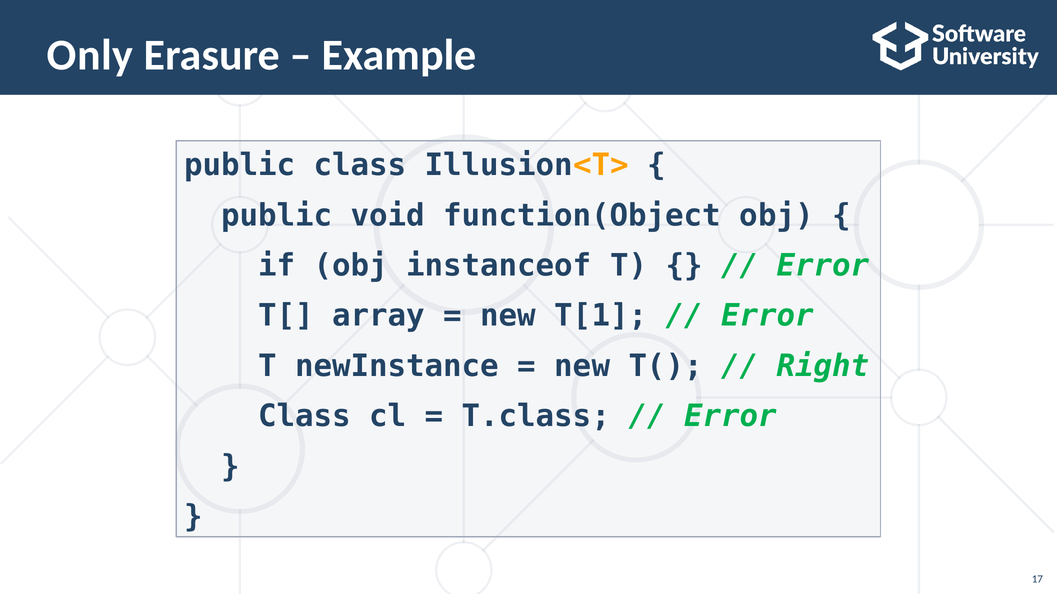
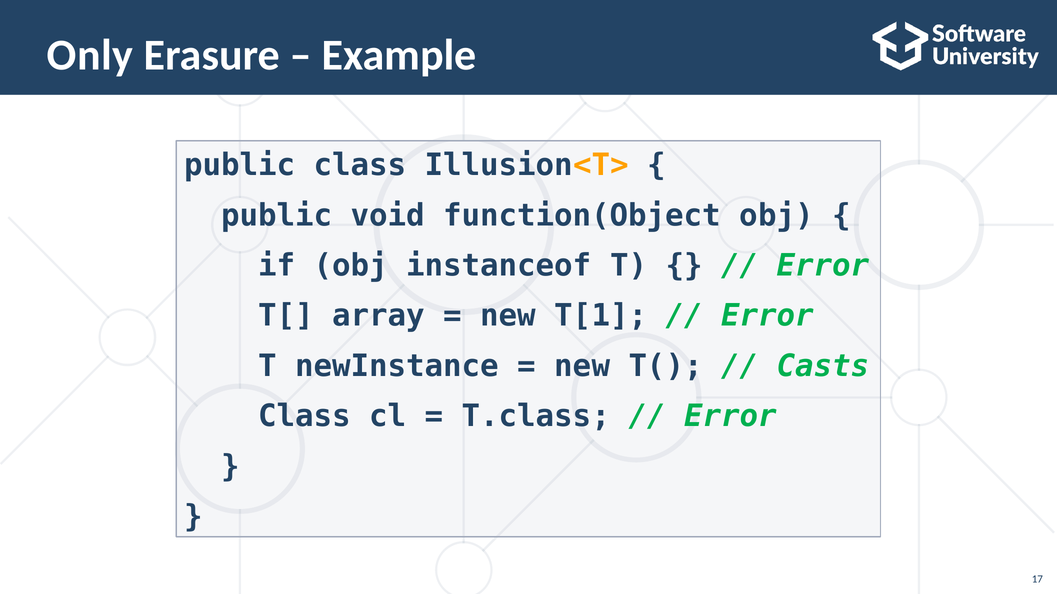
Right: Right -> Casts (823, 366)
